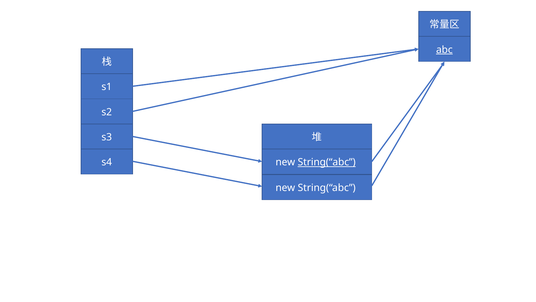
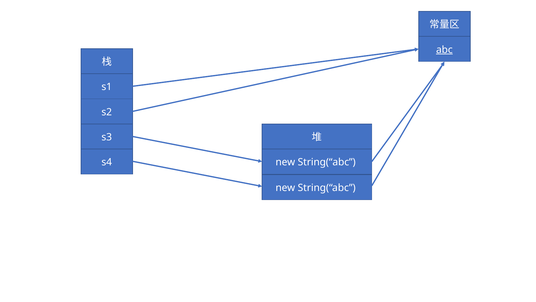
String(“abc underline: present -> none (327, 162)
